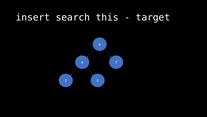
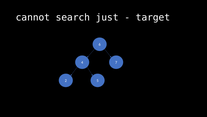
insert: insert -> cannot (33, 17)
this: this -> just (107, 17)
